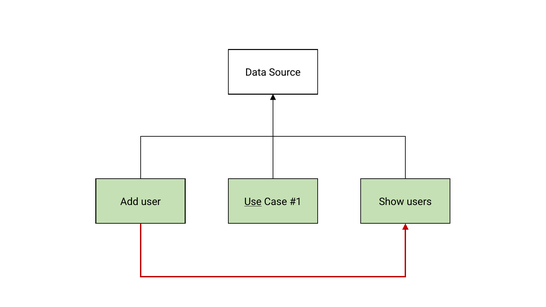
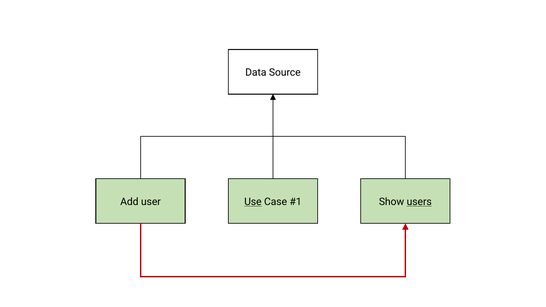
users underline: none -> present (419, 202)
